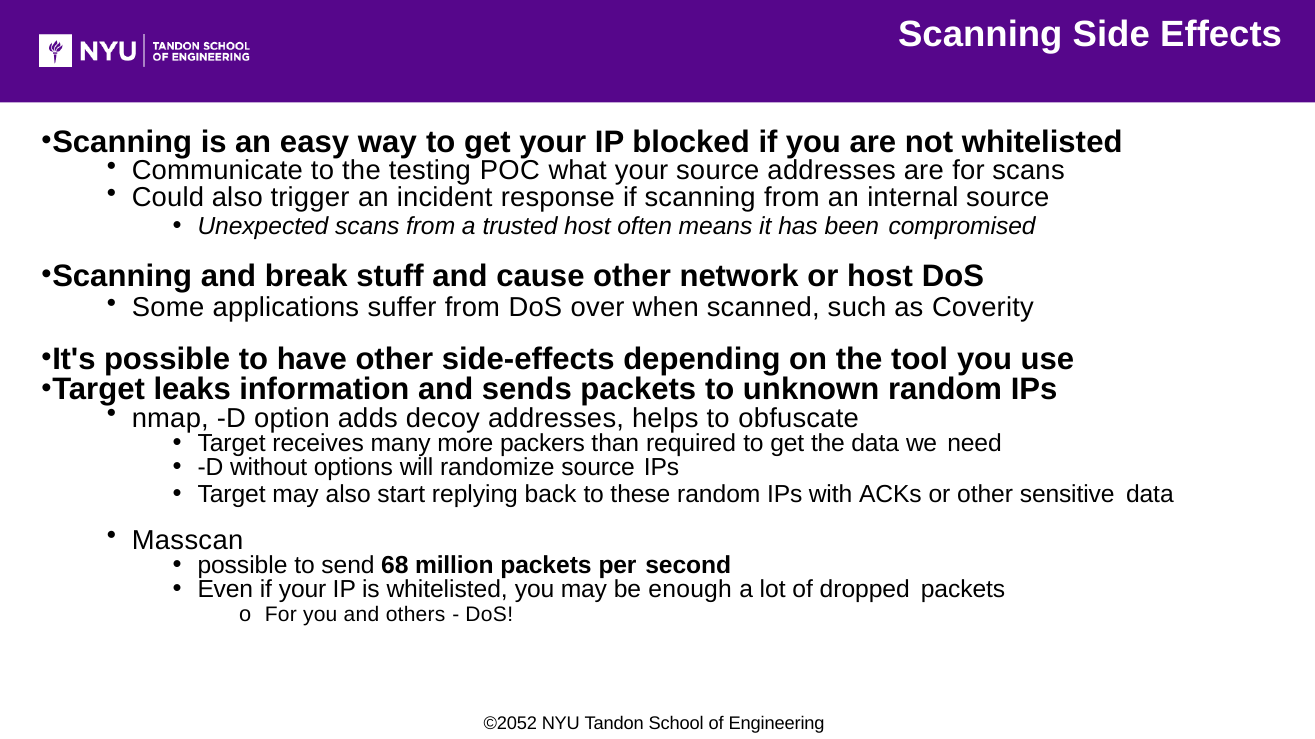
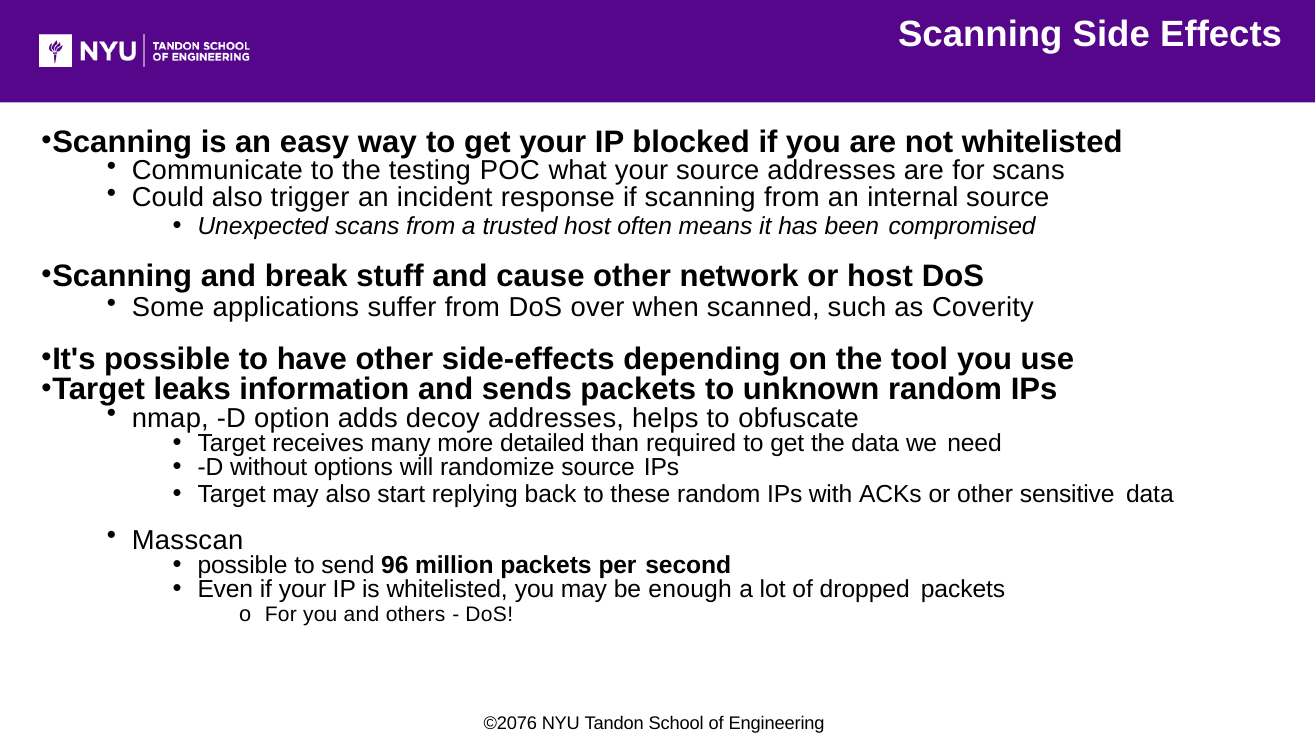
packers: packers -> detailed (542, 444)
68: 68 -> 96 (395, 566)
©2052: ©2052 -> ©2076 (510, 724)
